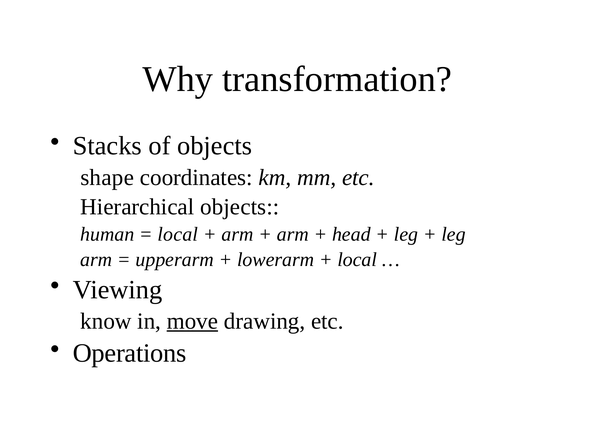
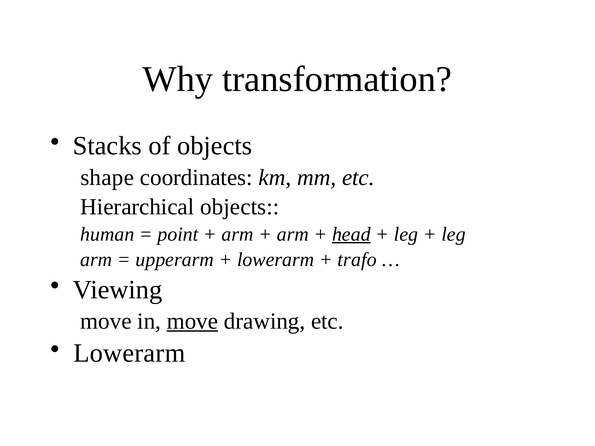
local: local -> point (178, 234)
head underline: none -> present (351, 234)
local: local -> trafo (357, 260)
know: know -> move (106, 321)
Operations: Operations -> Lowerarm (129, 353)
